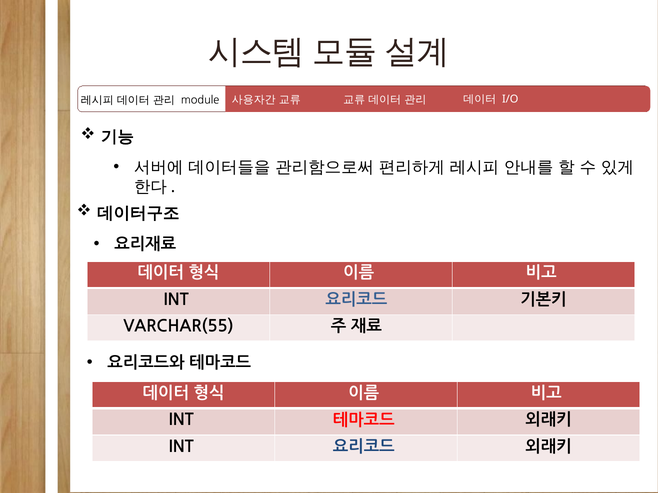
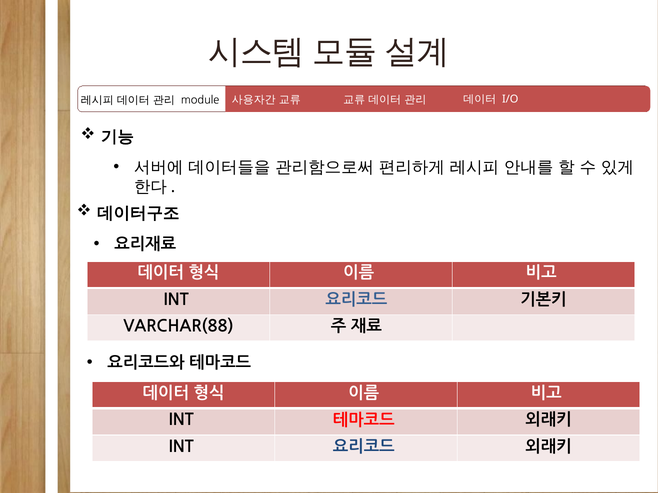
VARCHAR(55: VARCHAR(55 -> VARCHAR(88 (178, 327)
